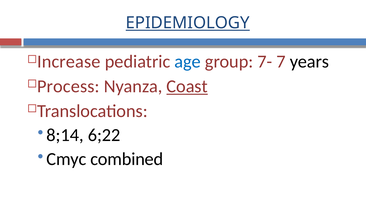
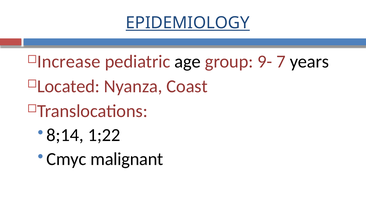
age colour: blue -> black (188, 62)
7-: 7- -> 9- (265, 62)
Process: Process -> Located (68, 86)
Coast underline: present -> none (187, 86)
6;22: 6;22 -> 1;22 (104, 135)
combined: combined -> malignant (127, 159)
